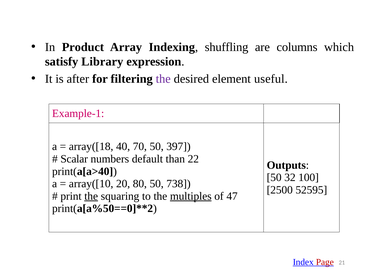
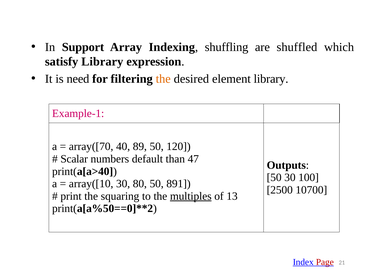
Product: Product -> Support (83, 47)
columns: columns -> shuffled (297, 47)
after: after -> need (78, 79)
the colour: purple -> orange (163, 79)
element useful: useful -> library (271, 79)
array([18: array([18 -> array([70 (91, 147)
70: 70 -> 89 (140, 147)
397: 397 -> 120 (179, 147)
22: 22 -> 47 (193, 159)
50 32: 32 -> 30 (290, 178)
array([10 20: 20 -> 30 (123, 184)
738: 738 -> 891 (179, 184)
52595: 52595 -> 10700 (311, 190)
the underline: present -> none (91, 196)
47: 47 -> 13 (232, 196)
